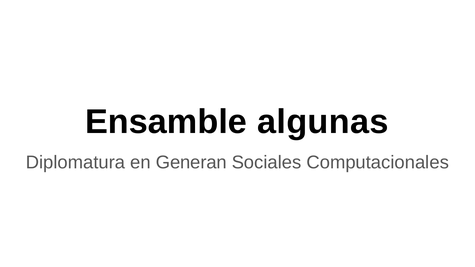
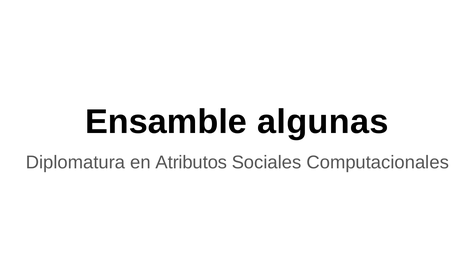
Generan: Generan -> Atributos (191, 163)
